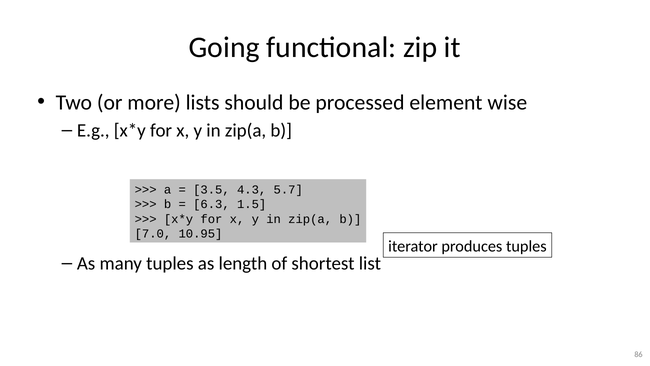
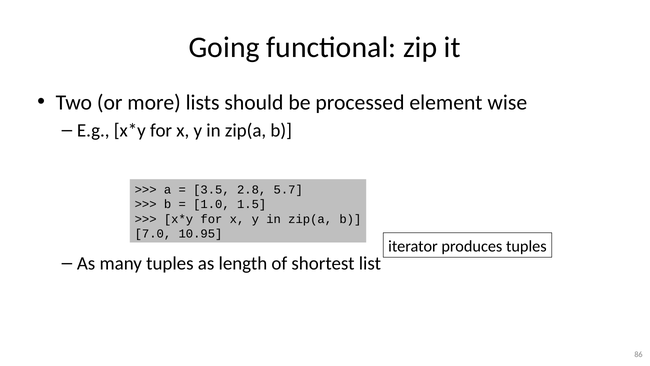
4.3: 4.3 -> 2.8 (252, 190)
6.3: 6.3 -> 1.0 (211, 204)
